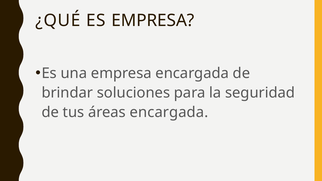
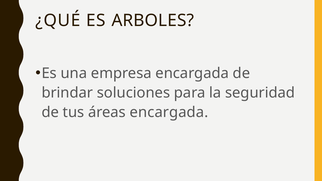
ES EMPRESA: EMPRESA -> ARBOLES (153, 20)
